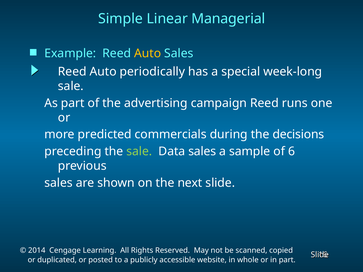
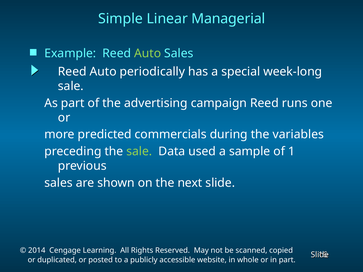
Auto colour: yellow -> light green (148, 54)
decisions: decisions -> variables (298, 135)
Data sales: sales -> used (202, 152)
6: 6 -> 1 (292, 152)
